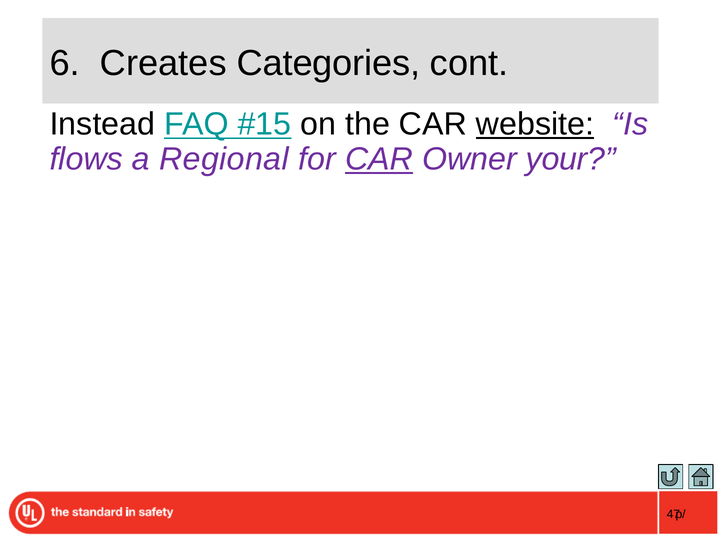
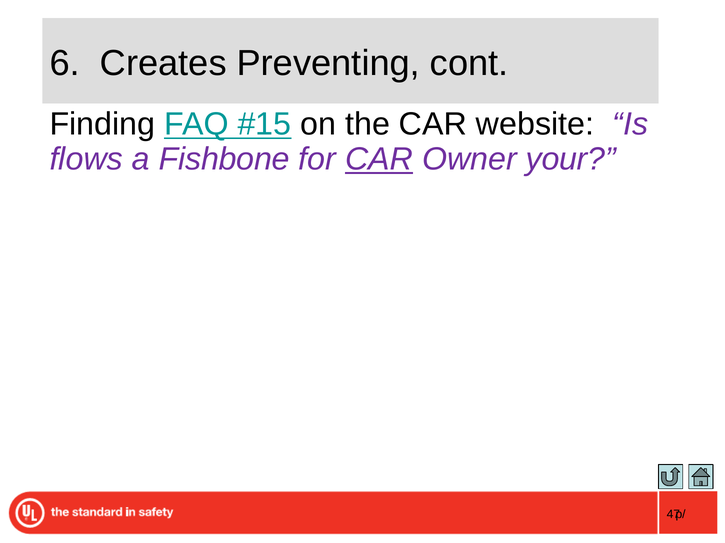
Categories: Categories -> Preventing (328, 63)
Instead: Instead -> Finding (102, 124)
website underline: present -> none (535, 124)
Regional: Regional -> Fishbone (224, 159)
